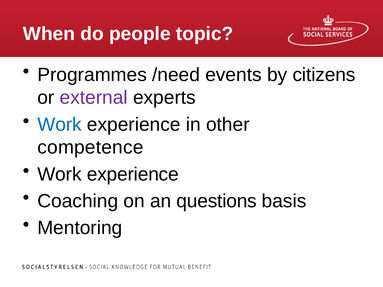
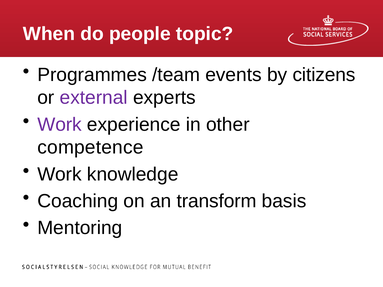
/need: /need -> /team (176, 75)
Work colour: blue -> purple (60, 125)
experience: experience -> knowledge (133, 174)
questions: questions -> transform (217, 201)
